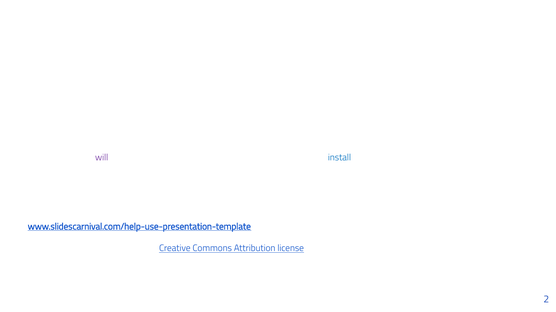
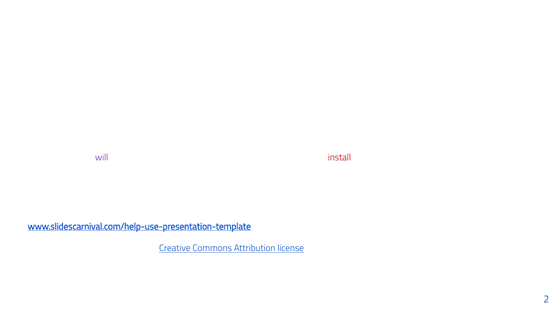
install colour: blue -> red (339, 158)
